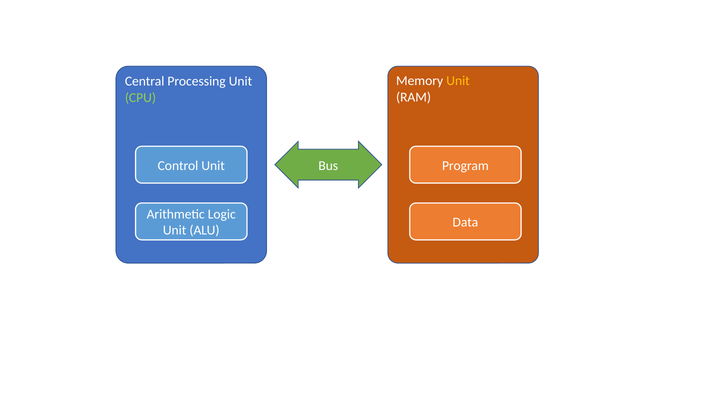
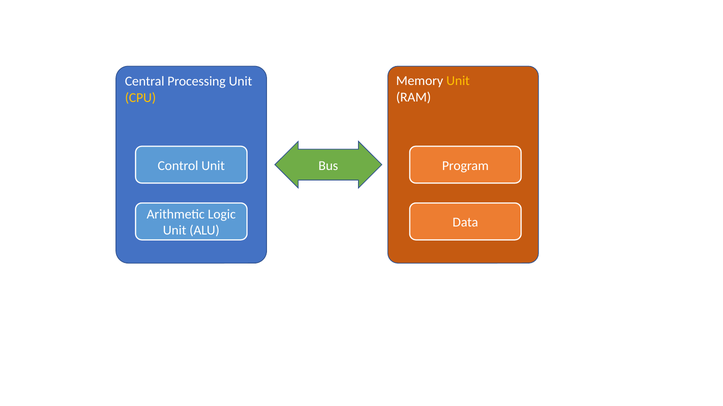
CPU colour: light green -> yellow (140, 98)
